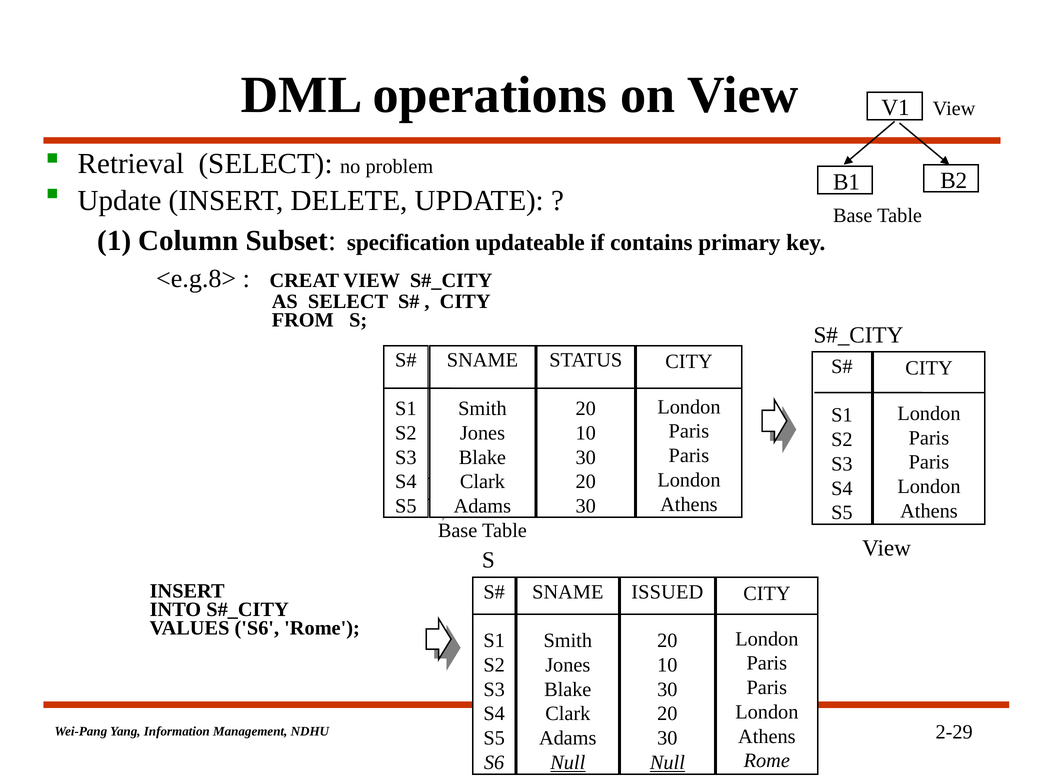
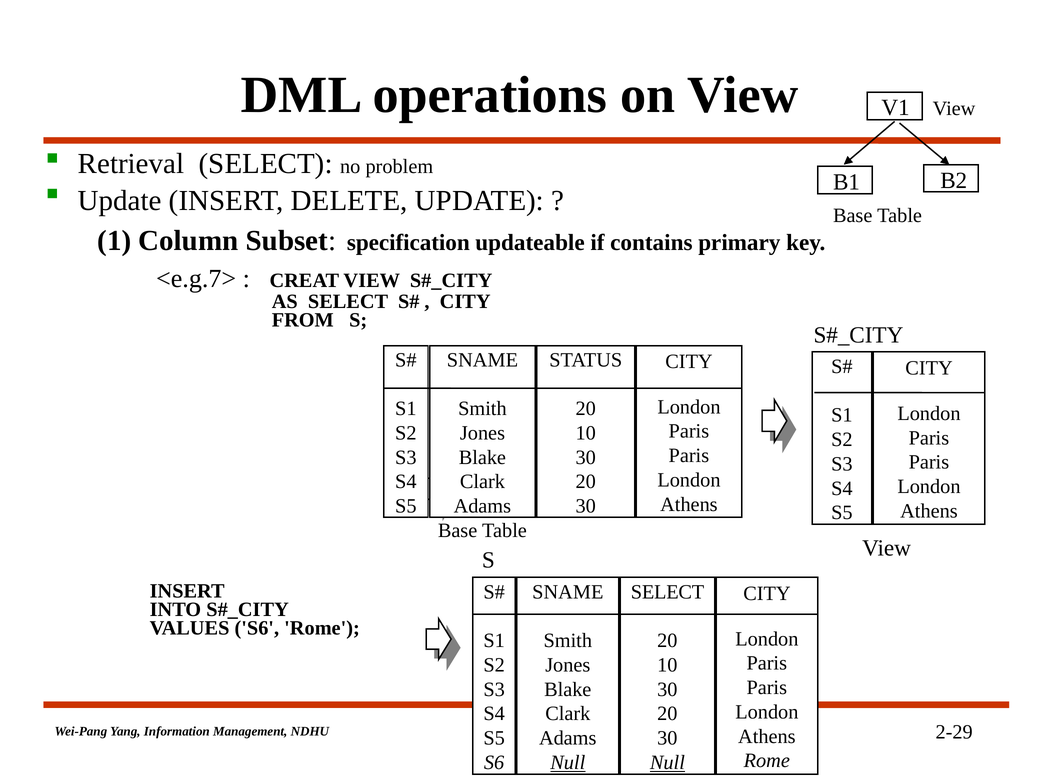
<e.g.8>: <e.g.8> -> <e.g.7> (196, 279)
ISSUED: ISSUED -> SELECT (668, 592)
